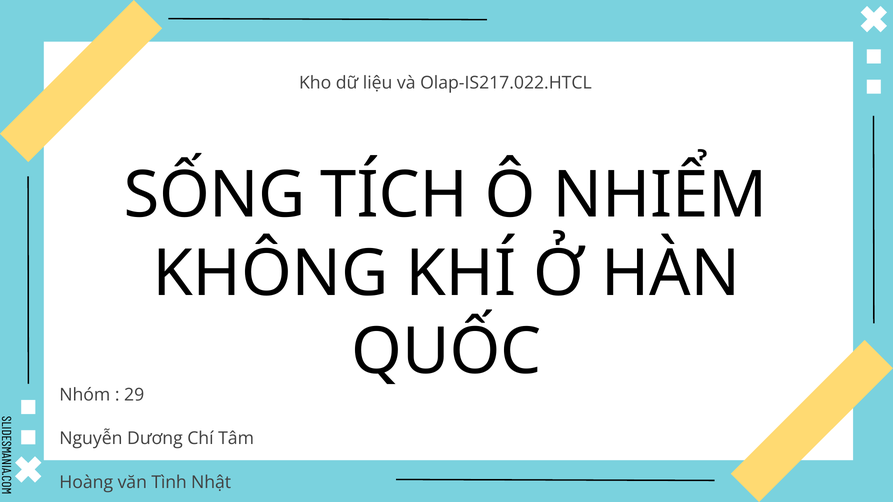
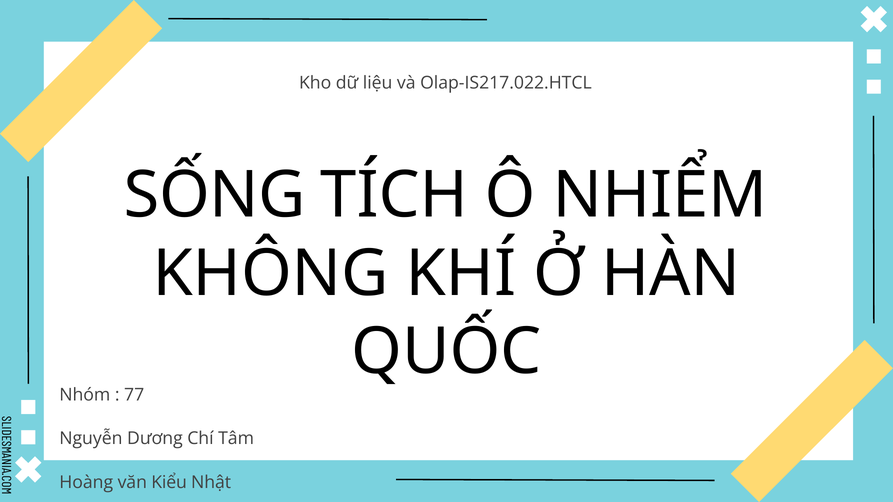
29: 29 -> 77 (134, 395)
Tình: Tình -> Kiểu (169, 483)
